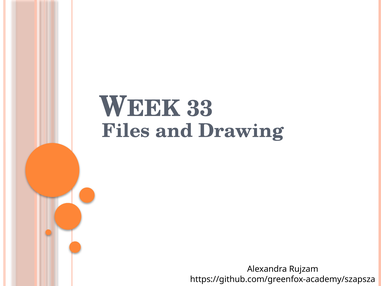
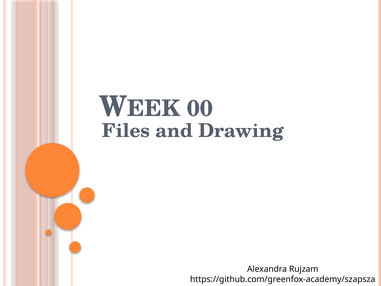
33: 33 -> 00 (200, 108)
